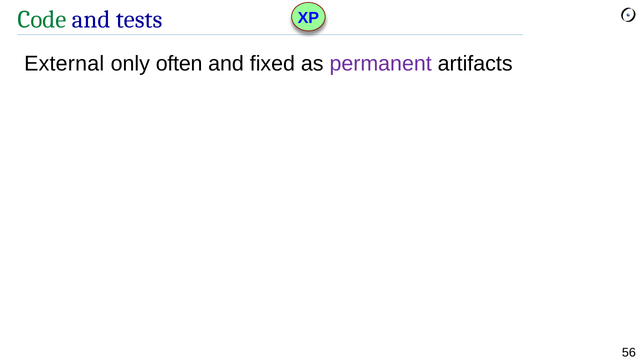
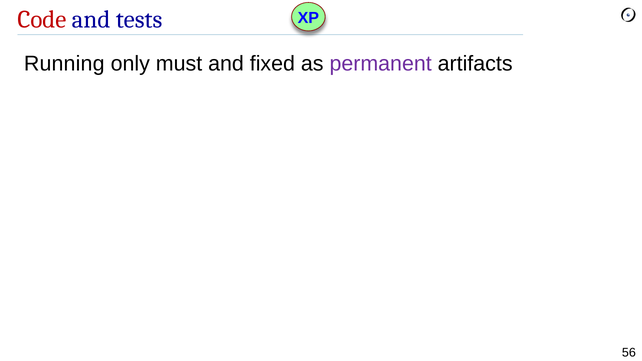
Code colour: green -> red (42, 19)
External: External -> Running (64, 64)
often: often -> must (179, 64)
